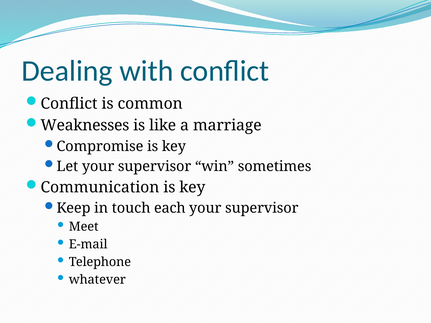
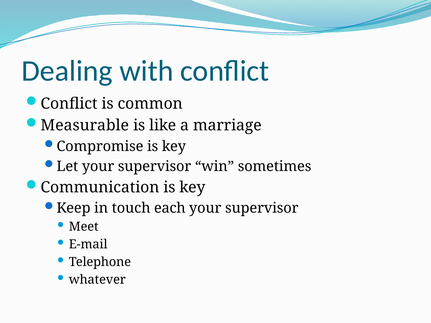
Weaknesses: Weaknesses -> Measurable (85, 126)
